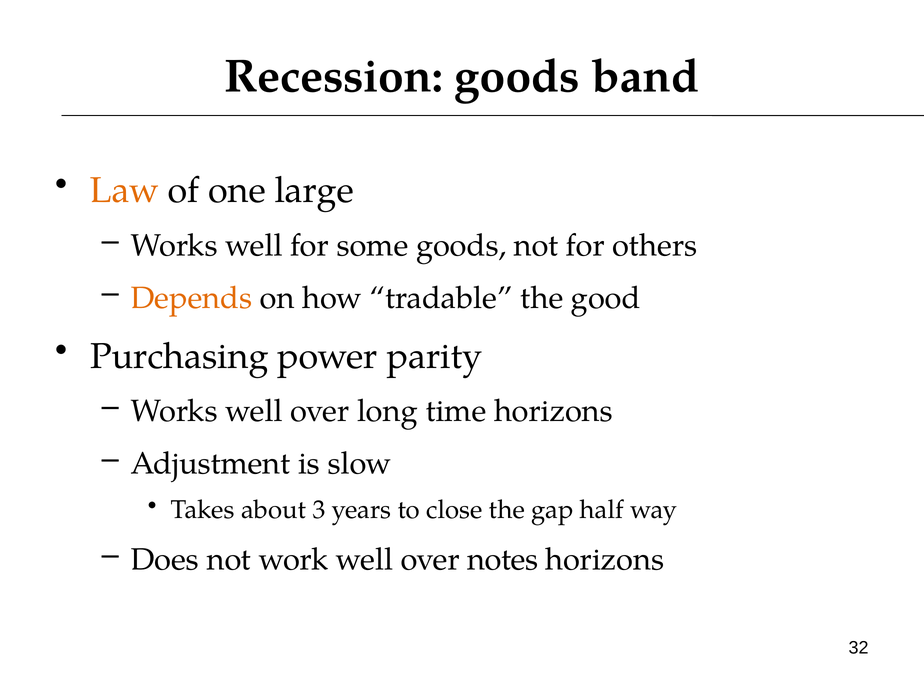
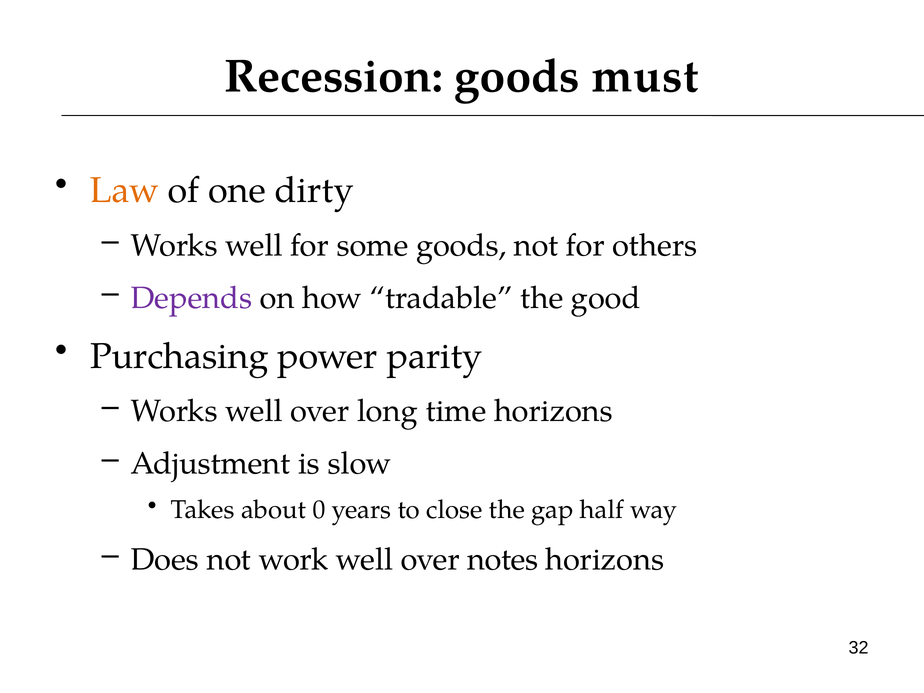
band: band -> must (645, 76)
large: large -> dirty (314, 190)
Depends colour: orange -> purple (191, 298)
3: 3 -> 0 (319, 510)
